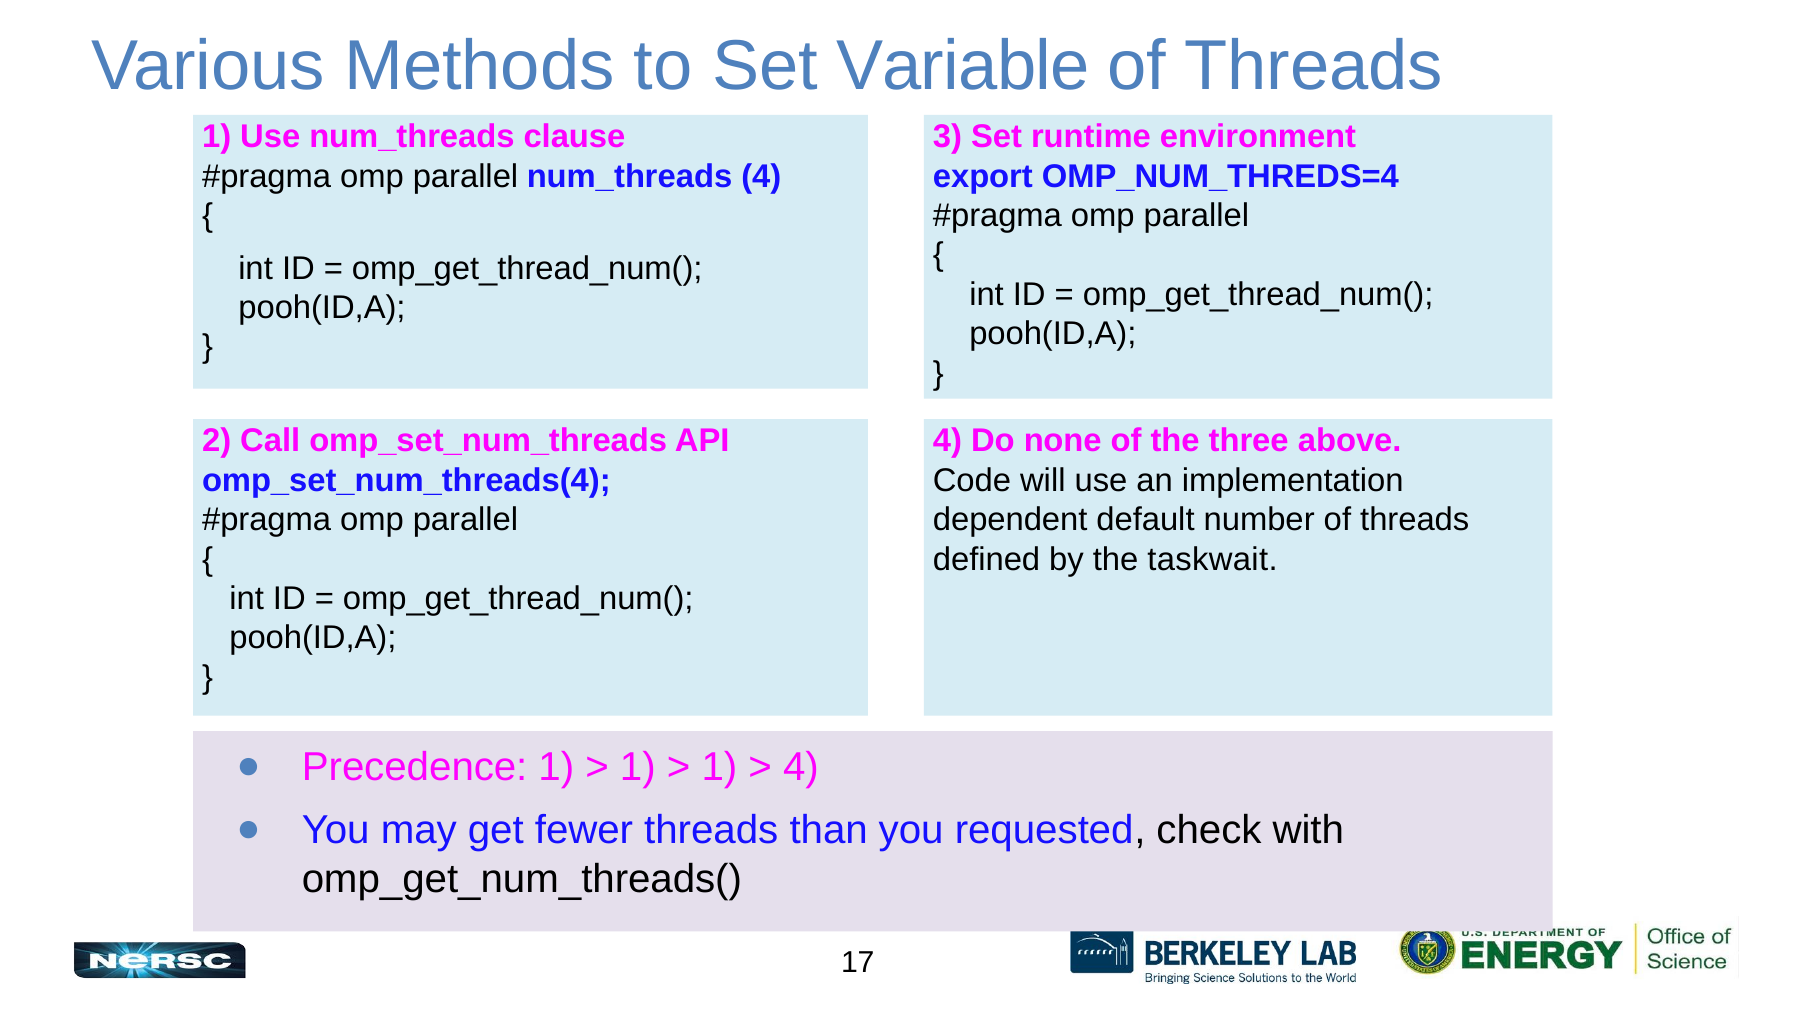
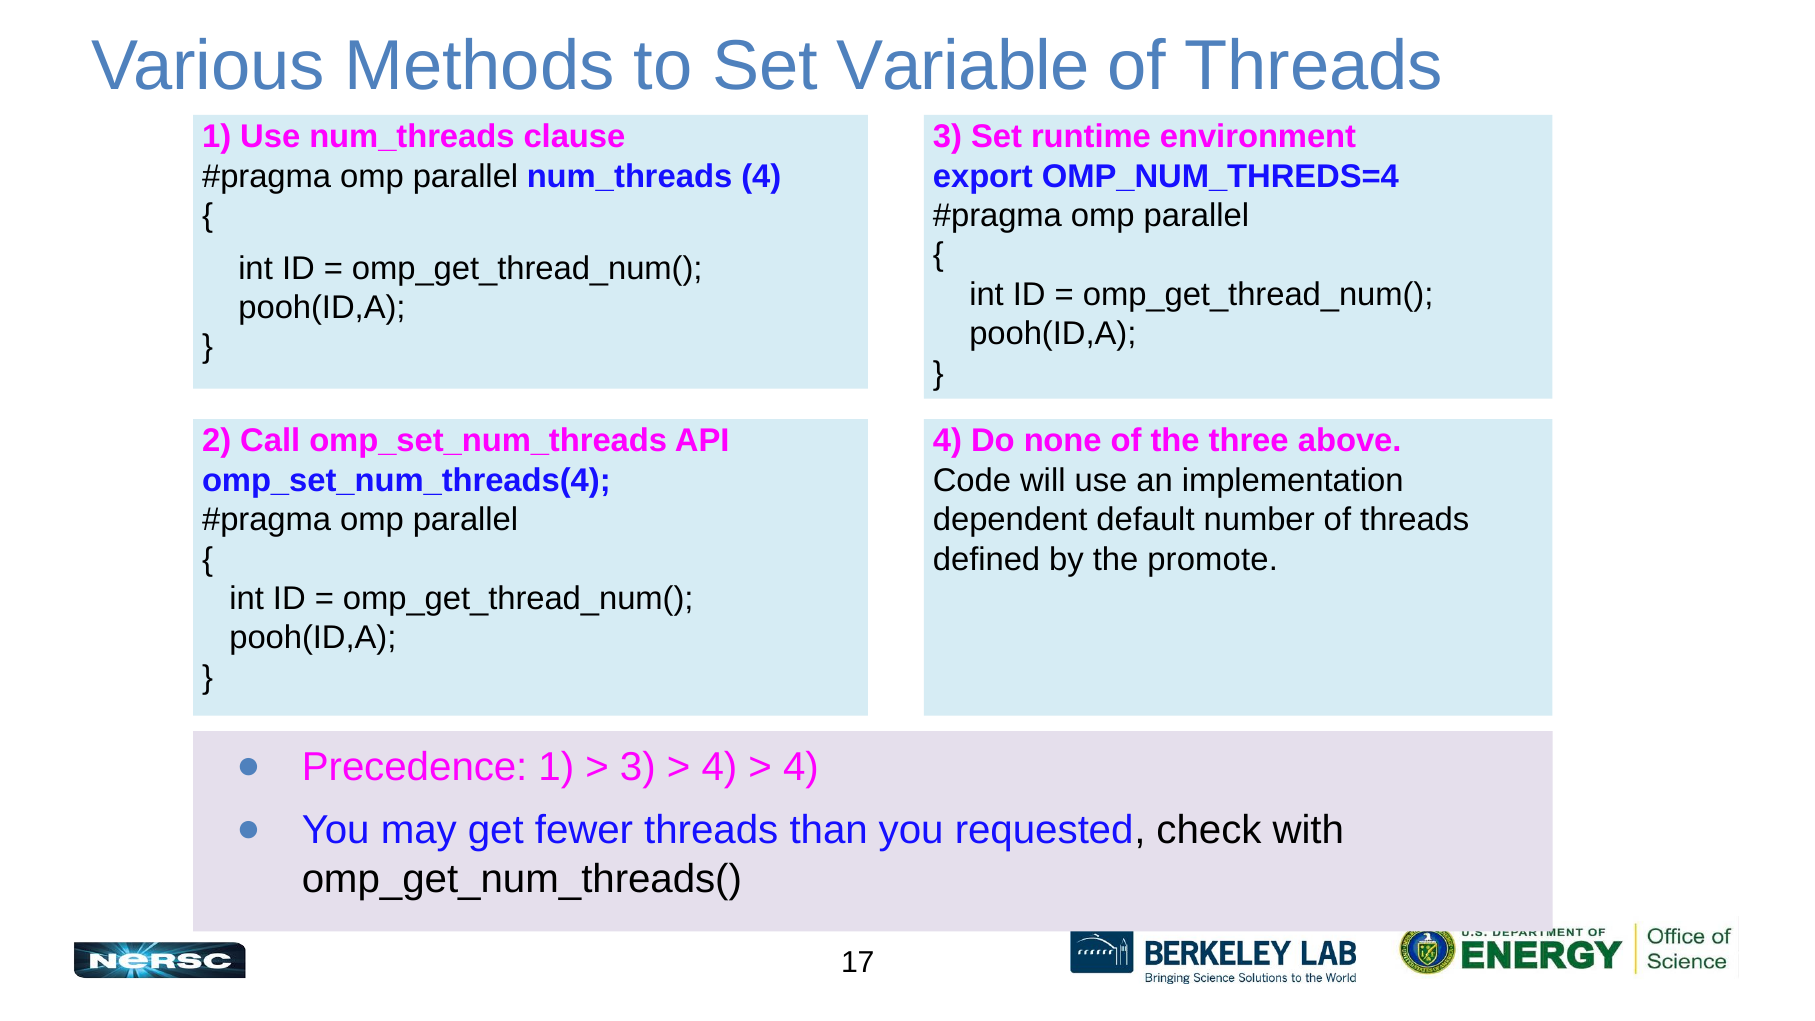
taskwait: taskwait -> promote (1213, 559)
1: 1 -> 3 (638, 767)
1: 1 -> 4 (719, 767)
